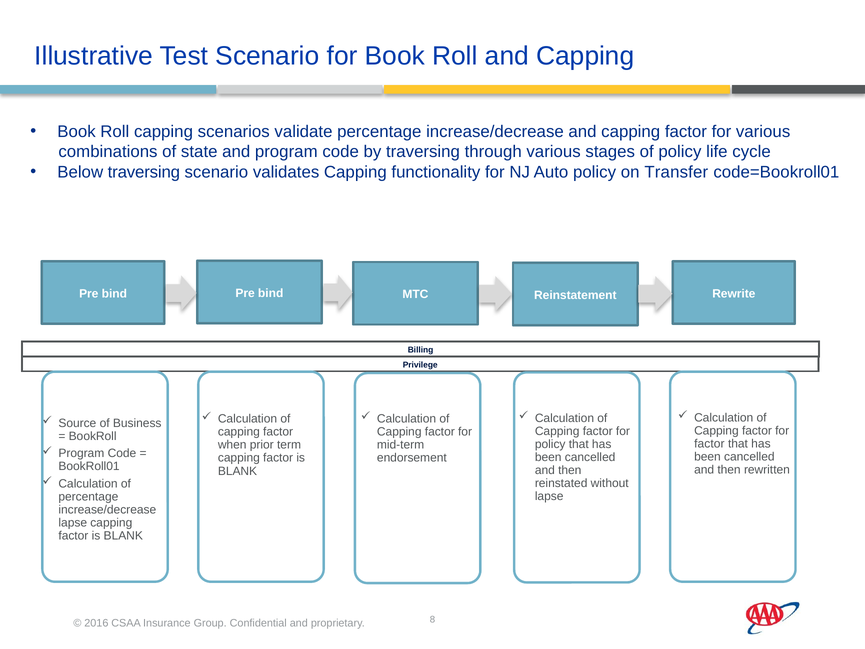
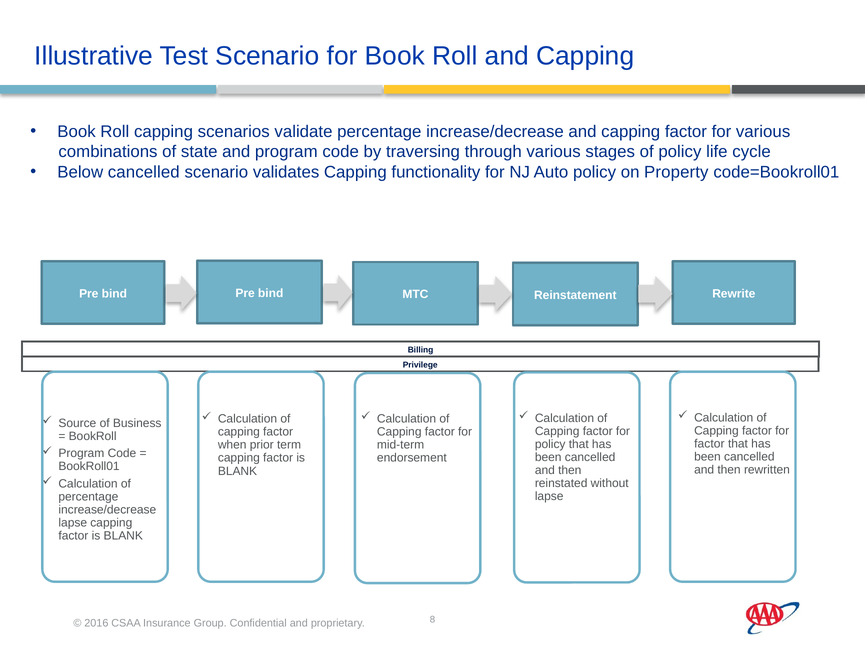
Below traversing: traversing -> cancelled (144, 172)
Transfer: Transfer -> Property (676, 172)
